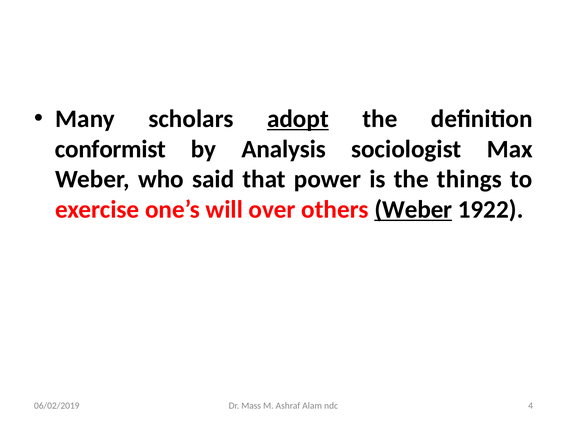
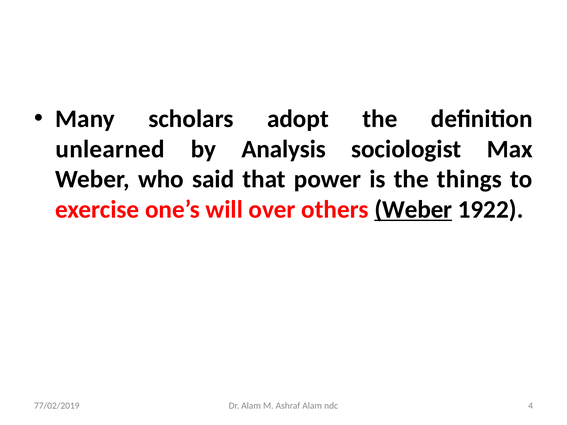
adopt underline: present -> none (298, 119)
conformist: conformist -> unlearned (110, 149)
Dr Mass: Mass -> Alam (251, 406)
06/02/2019: 06/02/2019 -> 77/02/2019 (57, 406)
